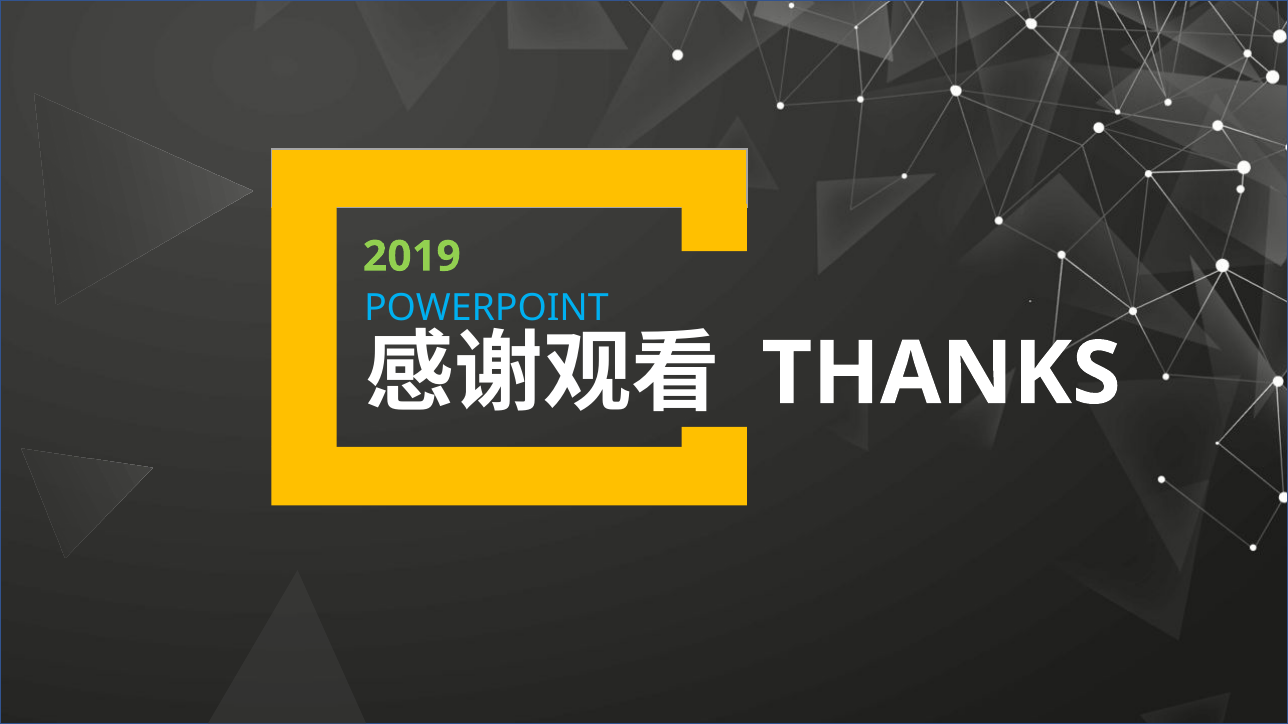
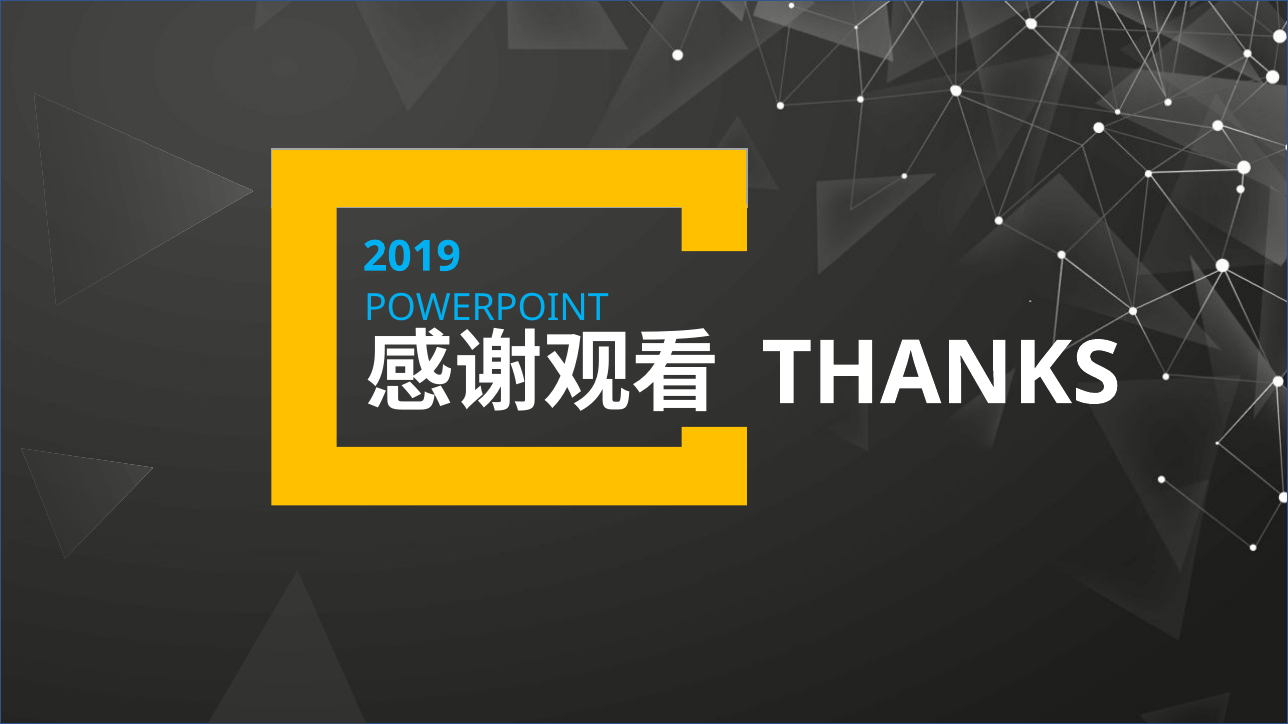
2019 colour: light green -> light blue (412, 257)
